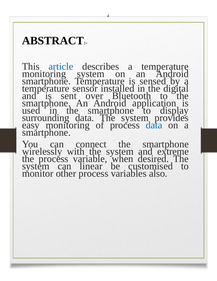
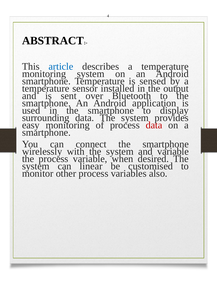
digital: digital -> output (176, 88)
data colour: blue -> red (154, 125)
and extreme: extreme -> variable (173, 151)
